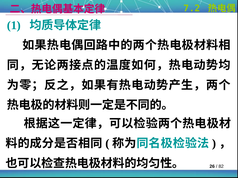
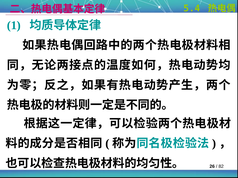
7.2: 7.2 -> 5.4 (192, 8)
